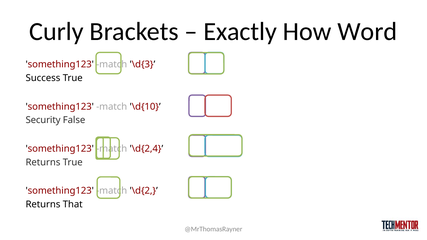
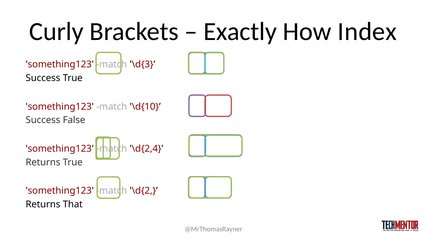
Word: Word -> Index (367, 31)
Security: Security -> Success (43, 120)
